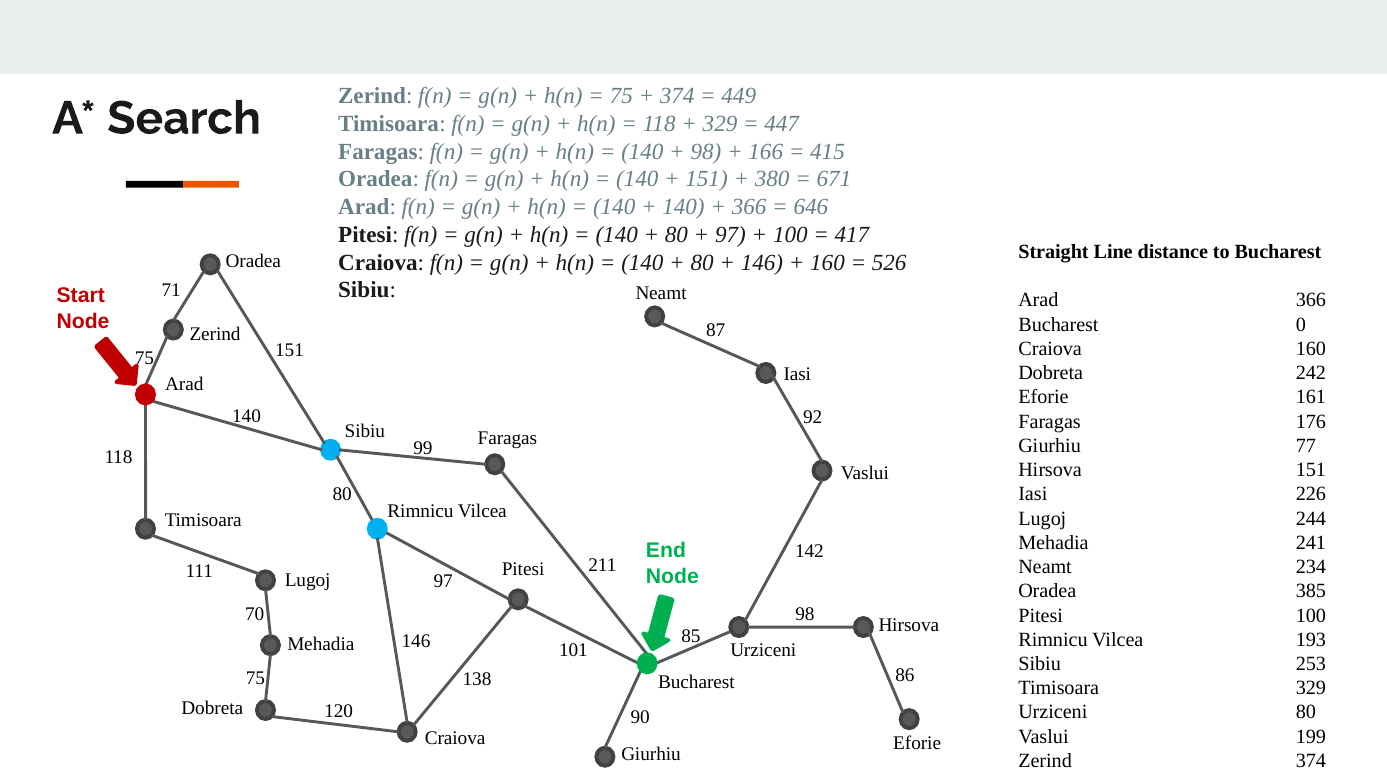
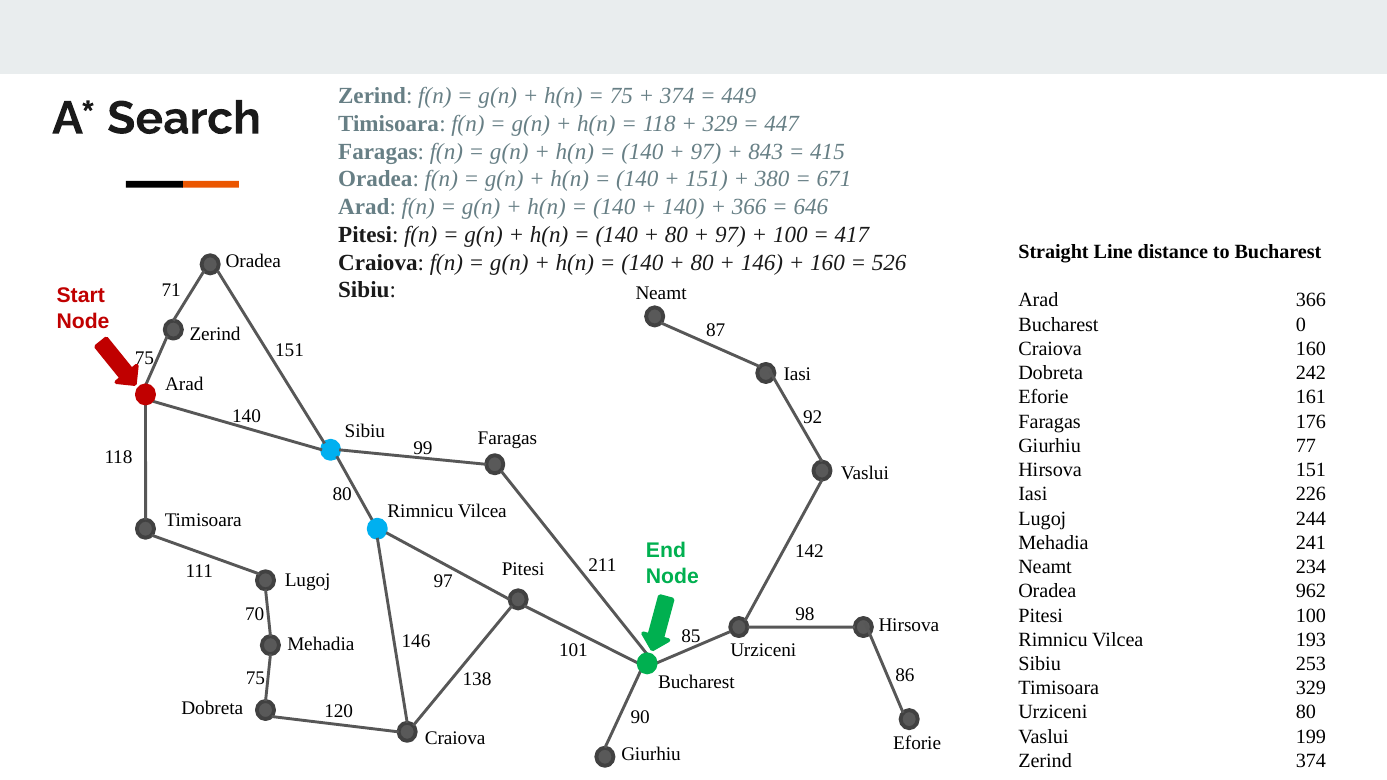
98: 98 -> 97 (706, 152)
166: 166 -> 843 (766, 152)
385: 385 -> 962 (1311, 591)
